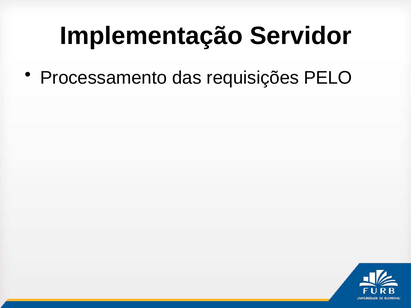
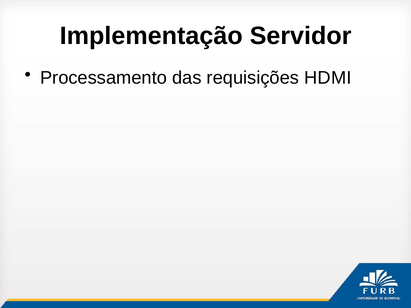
PELO: PELO -> HDMI (328, 78)
